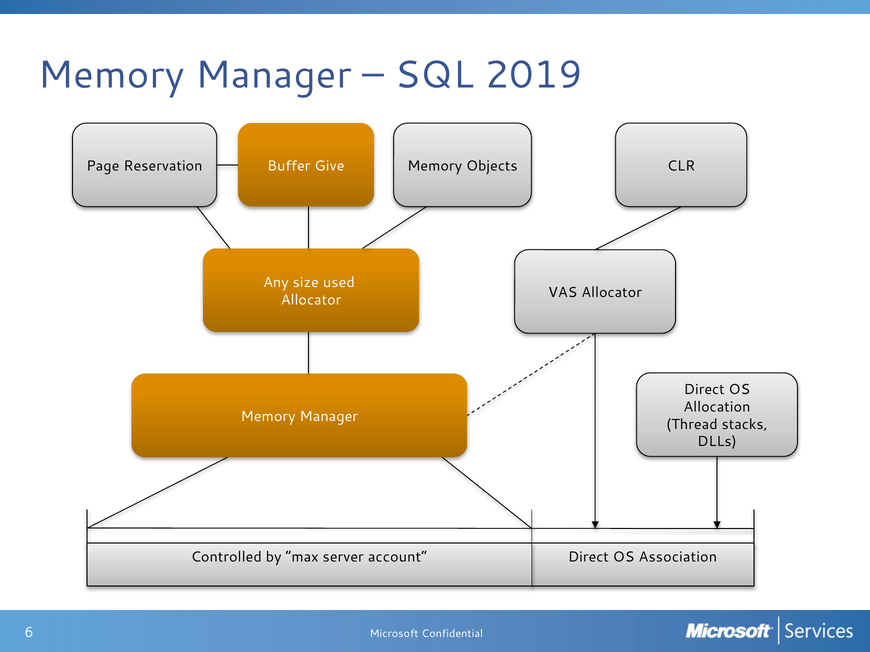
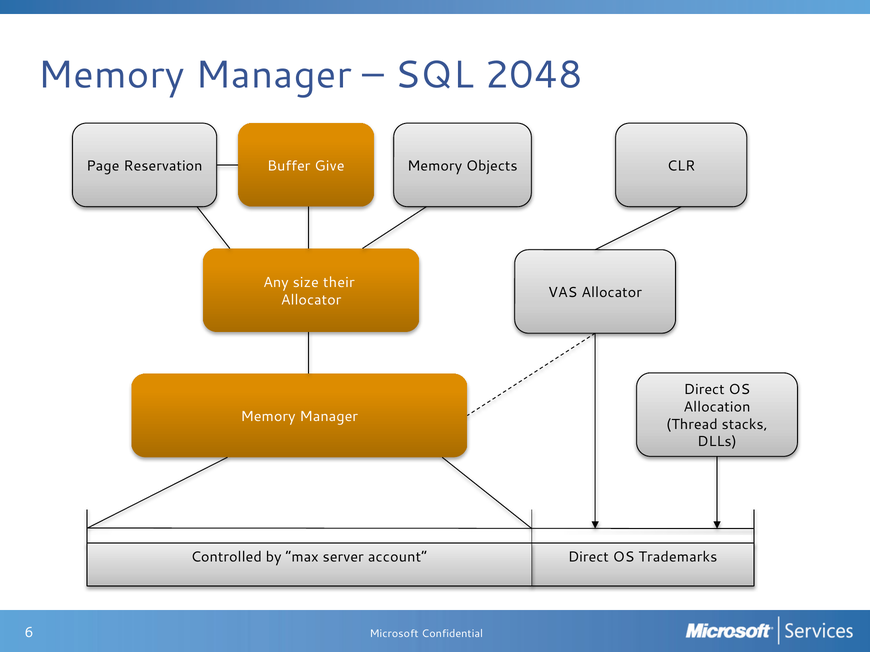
2019: 2019 -> 2048 (534, 75)
used: used -> their (339, 283)
Association: Association -> Trademarks (678, 557)
